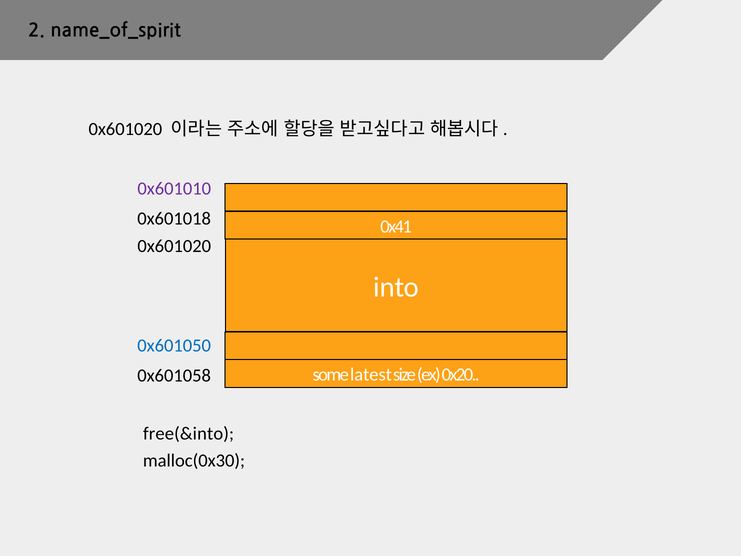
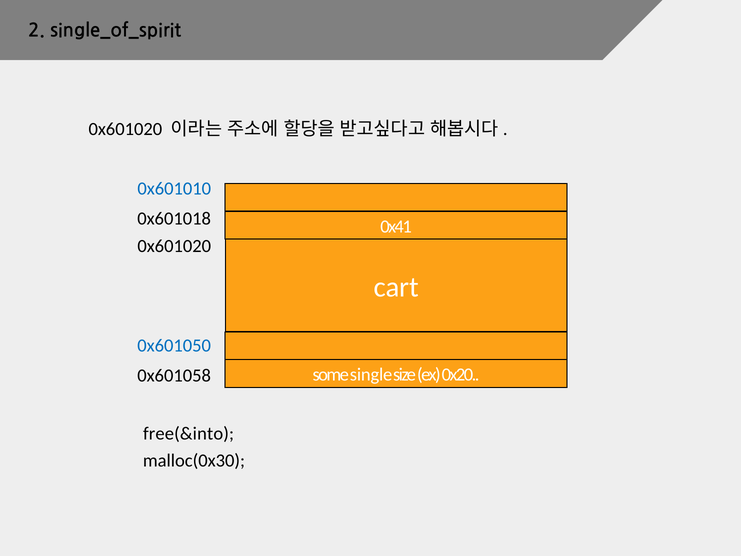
name_of_spirit: name_of_spirit -> single_of_spirit (116, 31)
0x601010 colour: purple -> blue (174, 188)
into: into -> cart (396, 287)
latest: latest -> single (371, 375)
